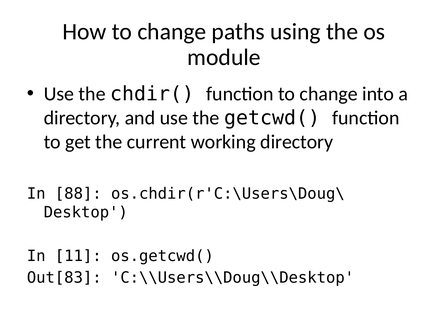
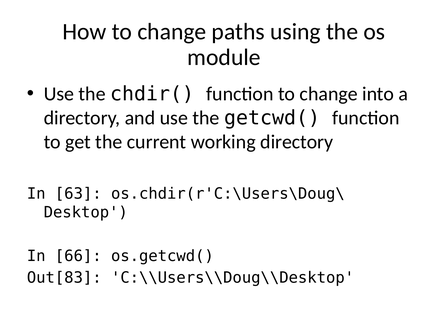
88: 88 -> 63 (78, 194)
11: 11 -> 66 (78, 256)
